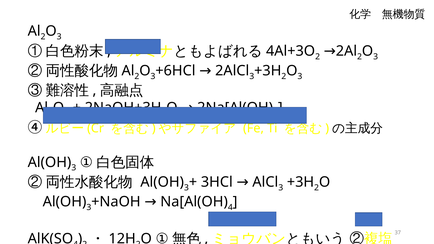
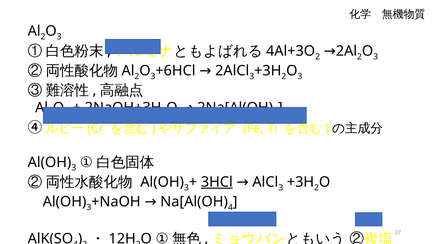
3HCl underline: none -> present (217, 182)
